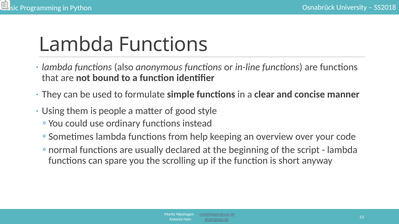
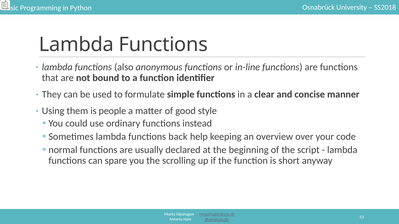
from: from -> back (178, 137)
